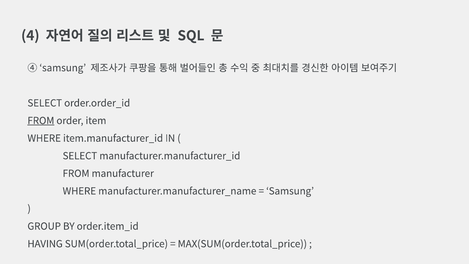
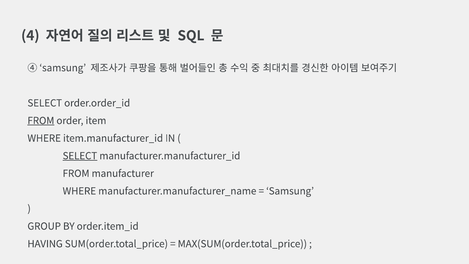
SELECT underline: none -> present (80, 156)
